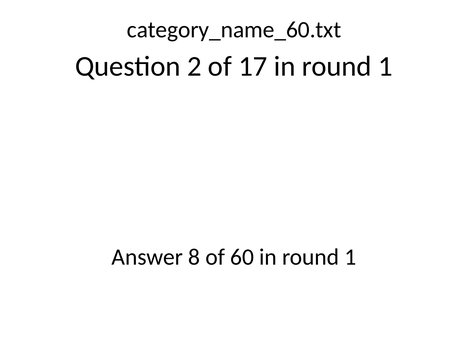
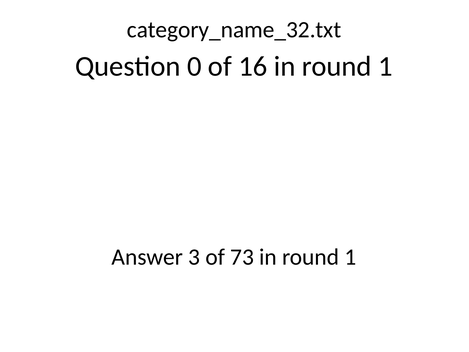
category_name_60.txt: category_name_60.txt -> category_name_32.txt (234, 30)
2: 2 -> 0 (194, 66)
17: 17 -> 16 (253, 66)
8: 8 -> 3 (194, 257)
60: 60 -> 73 (242, 257)
